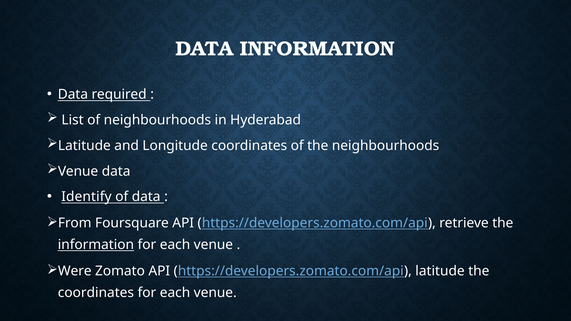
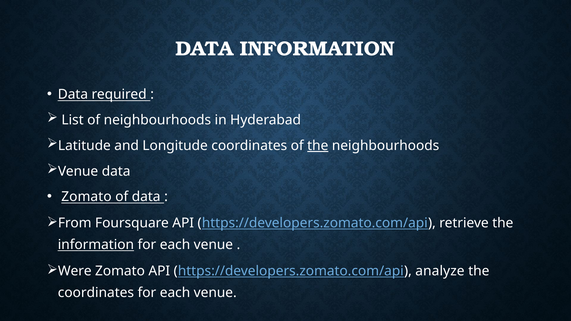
the underline: none -> present (318, 146)
Identify: Identify -> Zomato (86, 197)
https://developers.zomato.com/api latitude: latitude -> analyze (440, 271)
